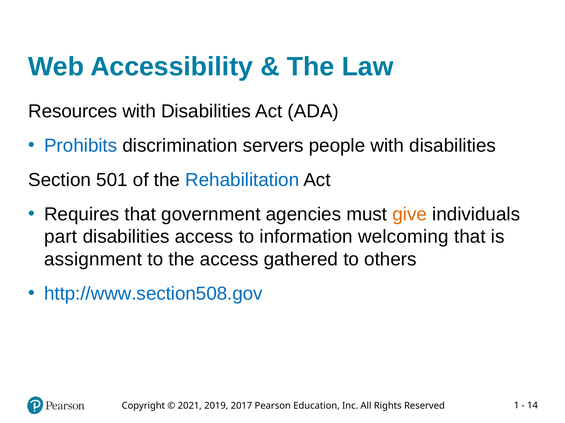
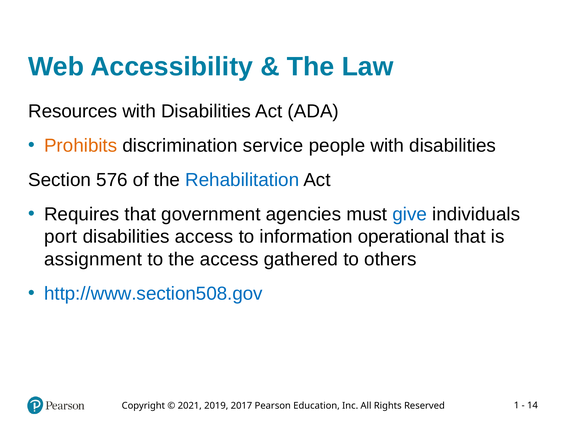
Prohibits colour: blue -> orange (81, 146)
servers: servers -> service (273, 146)
501: 501 -> 576 (112, 180)
give colour: orange -> blue (410, 215)
part: part -> port (61, 237)
welcoming: welcoming -> operational (404, 237)
